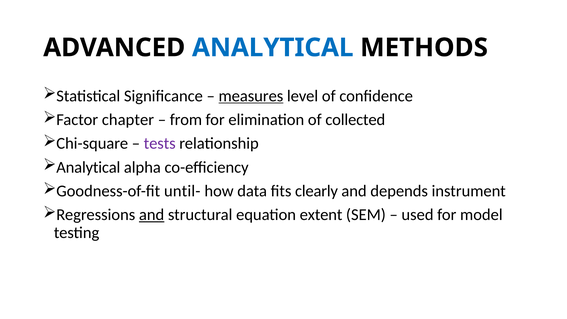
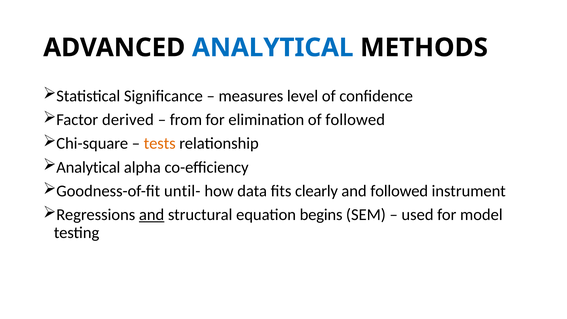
measures underline: present -> none (251, 96)
chapter: chapter -> derived (128, 120)
of collected: collected -> followed (355, 120)
tests colour: purple -> orange (160, 143)
and depends: depends -> followed (399, 191)
extent: extent -> begins (321, 215)
